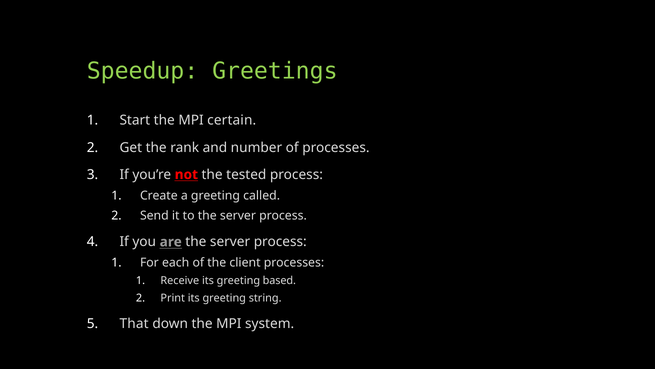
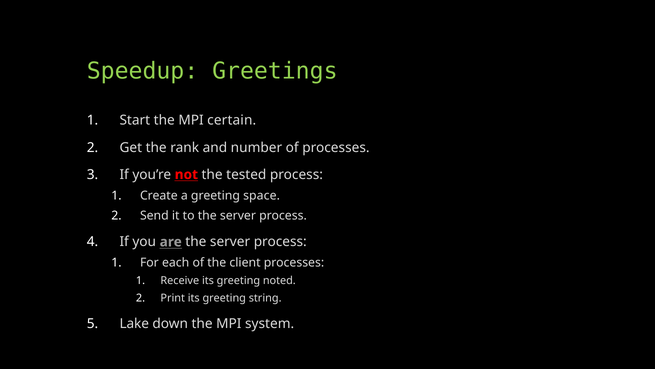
called: called -> space (262, 195)
based: based -> noted (279, 280)
That: That -> Lake (134, 323)
